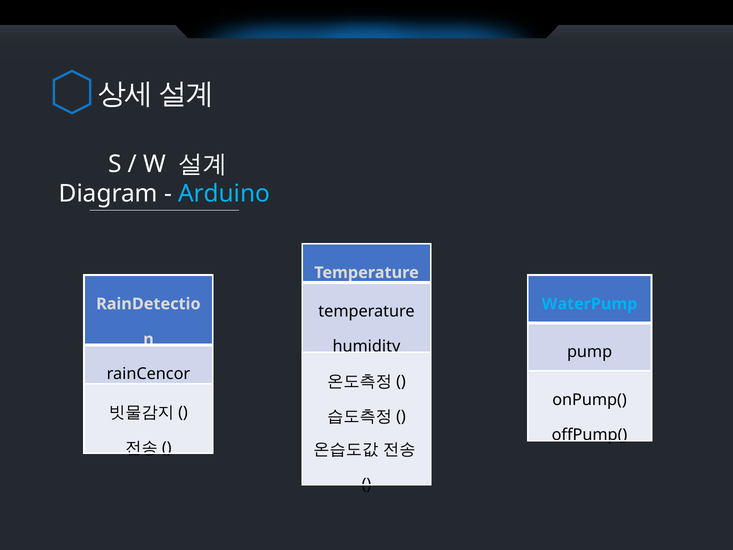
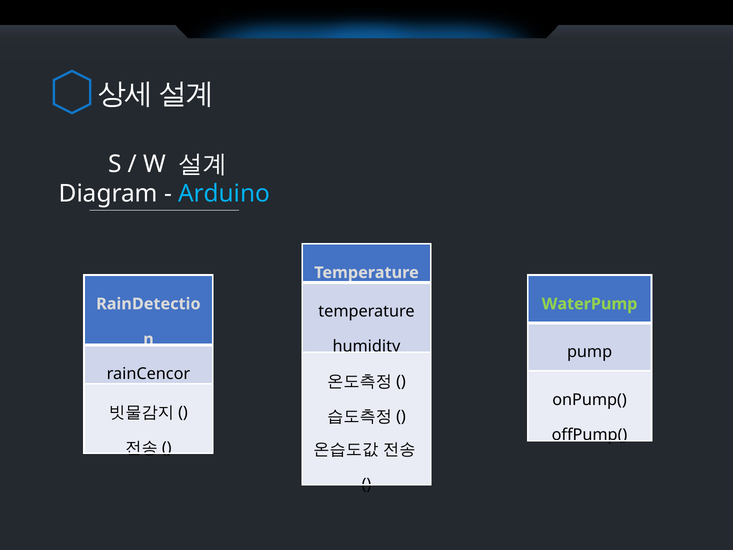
WaterPump colour: light blue -> light green (590, 304)
